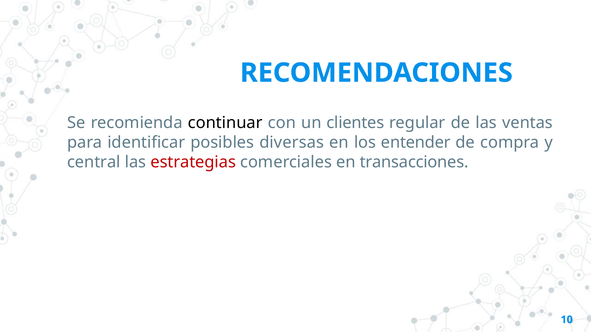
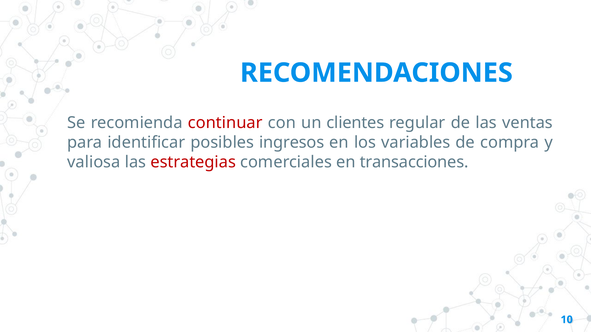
continuar colour: black -> red (225, 123)
diversas: diversas -> ingresos (292, 143)
entender: entender -> variables (416, 143)
central: central -> valiosa (94, 162)
